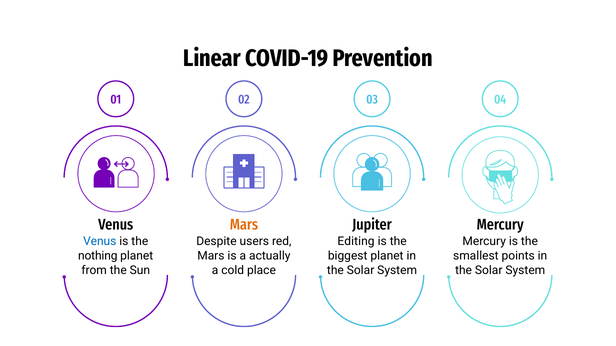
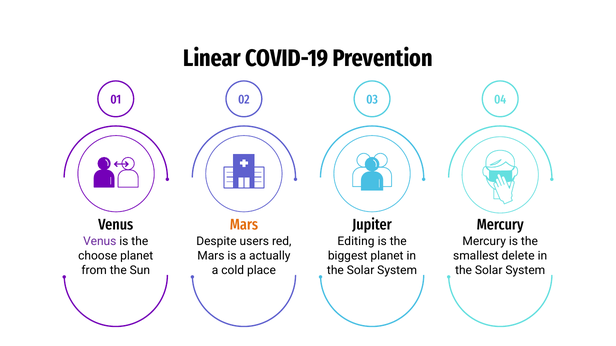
Venus colour: blue -> purple (100, 242)
nothing: nothing -> choose (98, 256)
points: points -> delete (518, 256)
